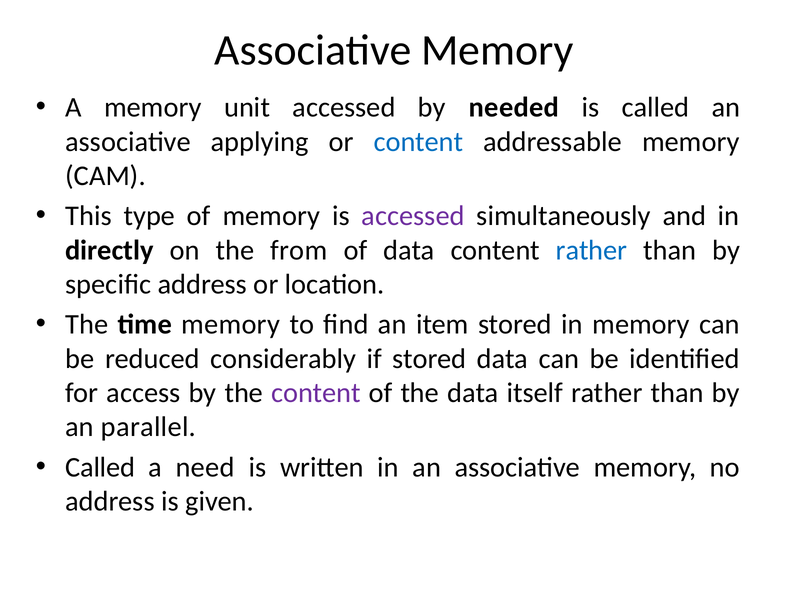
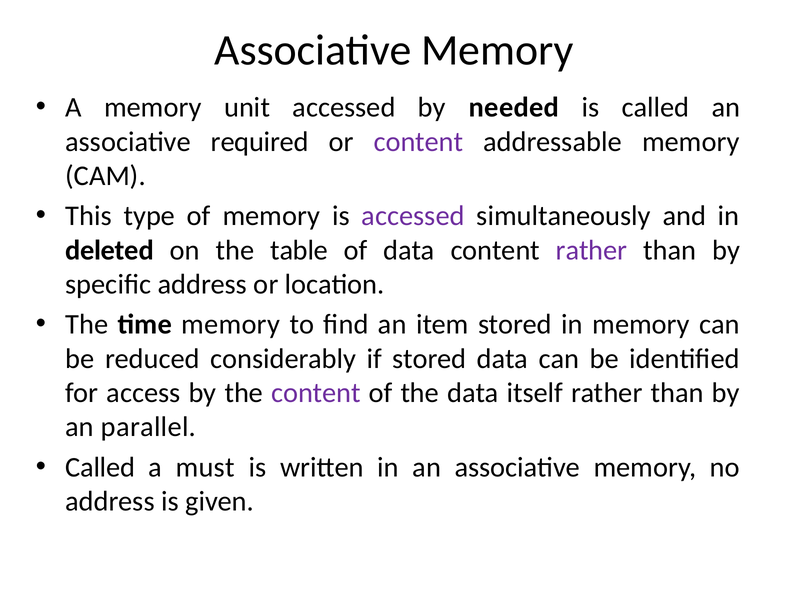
applying: applying -> required (260, 142)
content colour: blue -> purple (418, 142)
directly: directly -> deleted (110, 250)
from: from -> table (299, 250)
rather colour: blue -> purple (591, 250)
need: need -> must (205, 467)
